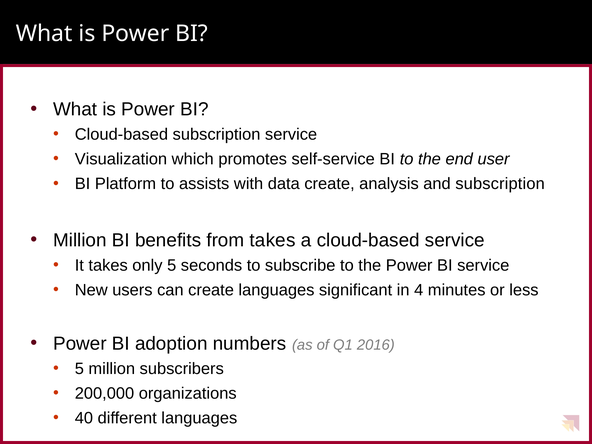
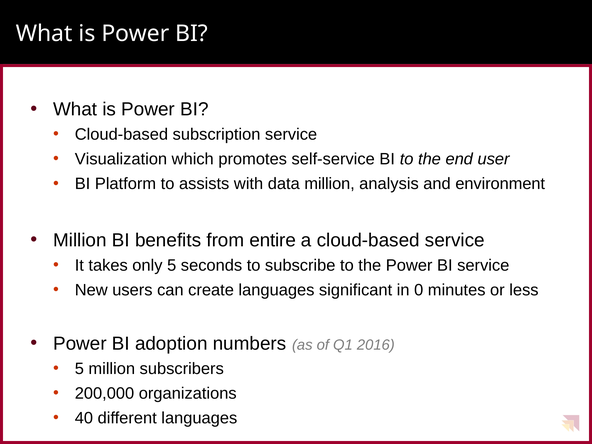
data create: create -> million (330, 184)
and subscription: subscription -> environment (500, 184)
from takes: takes -> entire (273, 240)
4: 4 -> 0 (419, 290)
